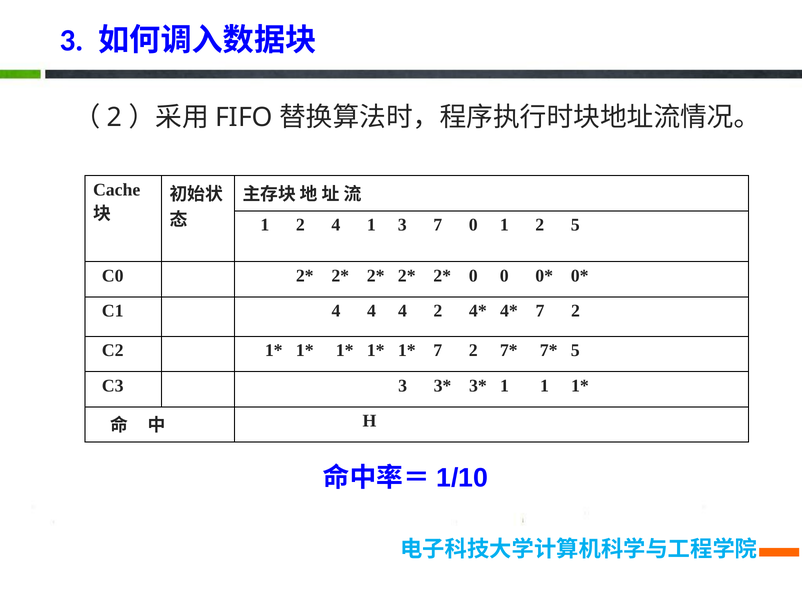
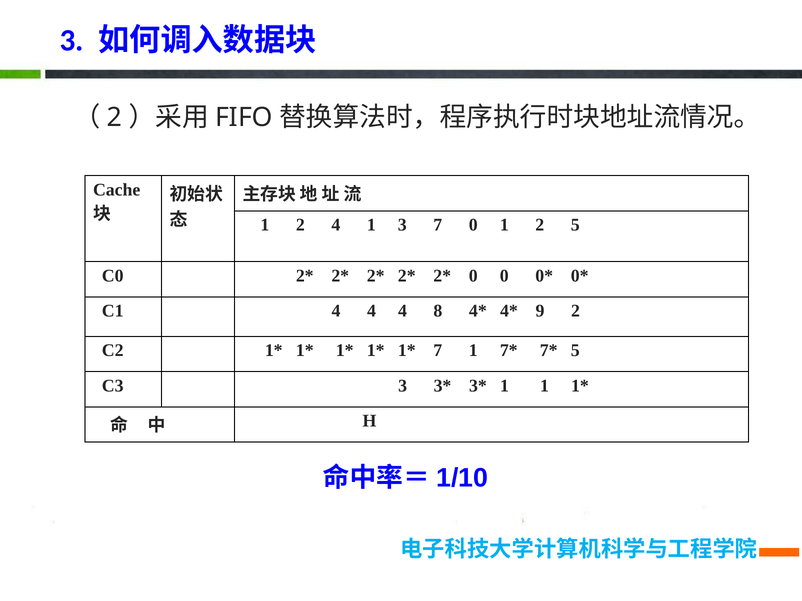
4 2: 2 -> 8 (438, 311)
7: 7 -> 9 (540, 311)
2: 2 -> 1 (473, 351)
